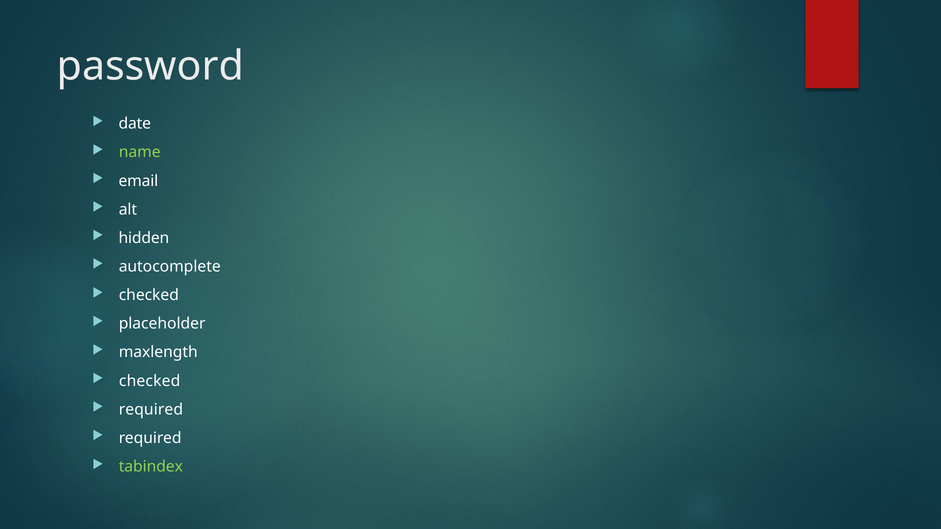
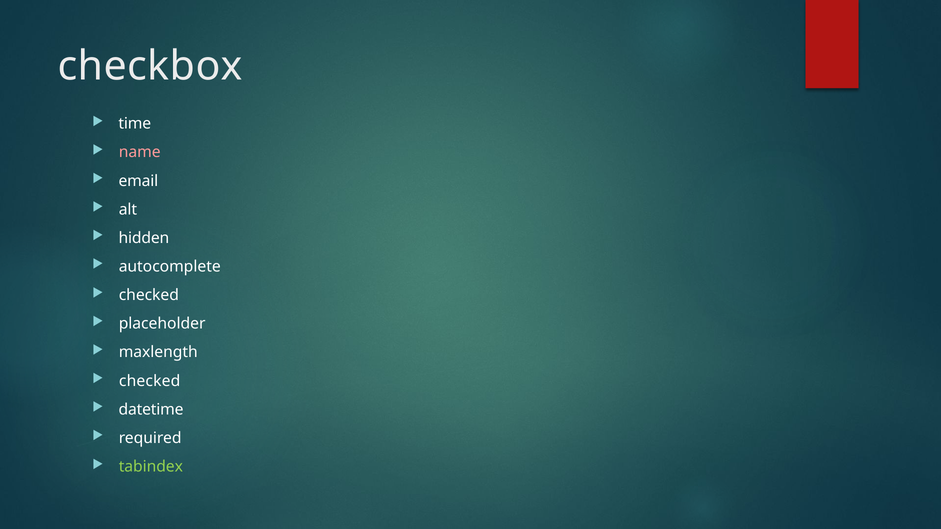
password: password -> checkbox (150, 66)
date: date -> time (135, 124)
name colour: light green -> pink (140, 152)
required: required -> datetime (151, 410)
